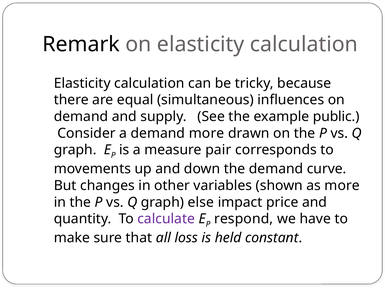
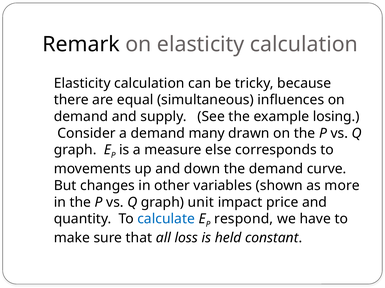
public: public -> losing (336, 117)
demand more: more -> many (207, 134)
pair: pair -> else (218, 150)
else: else -> unit (201, 203)
calculate colour: purple -> blue (166, 219)
